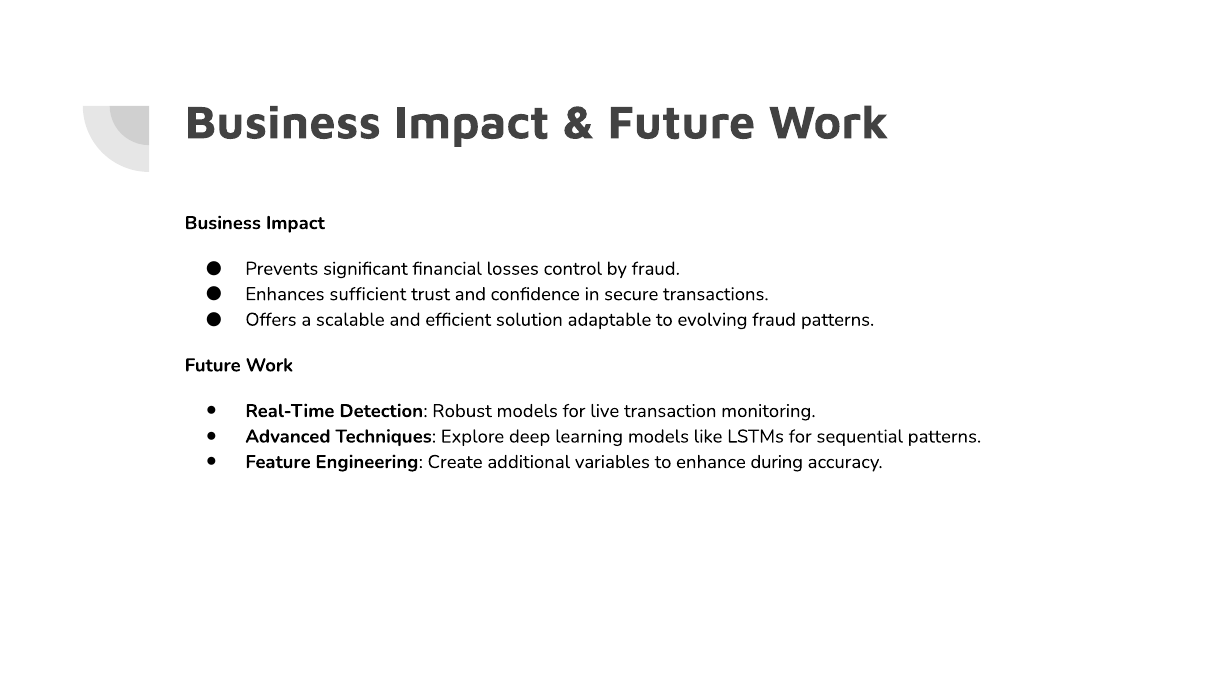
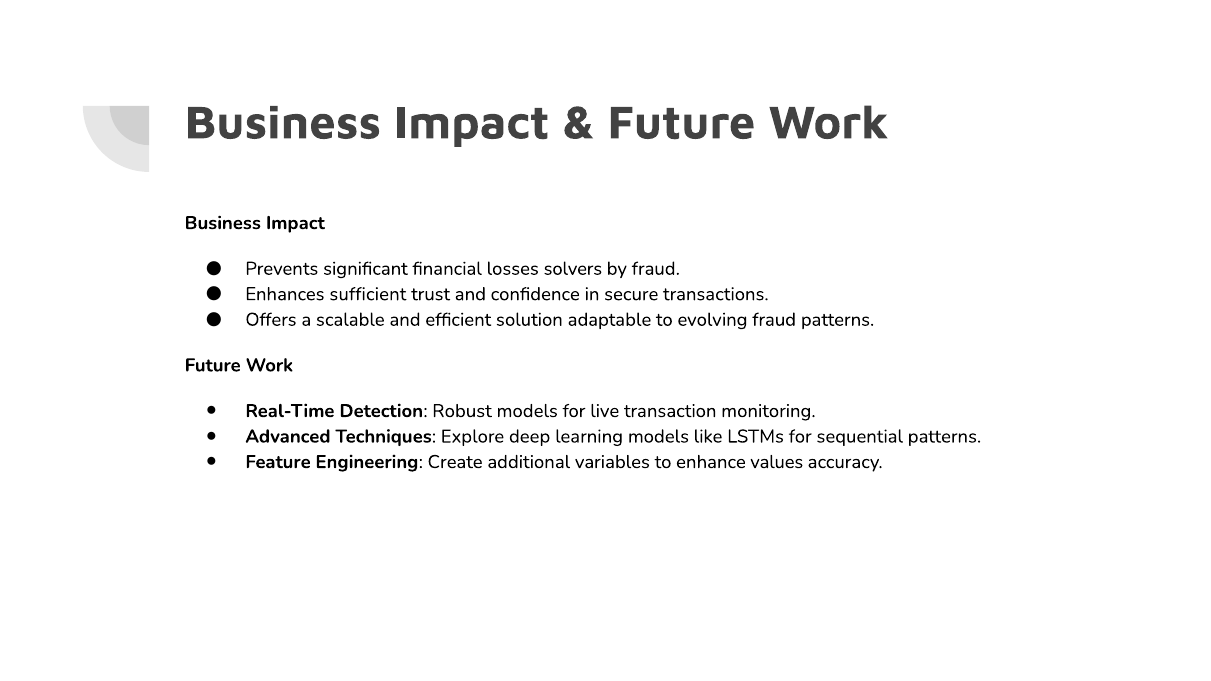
control: control -> solvers (573, 269)
during: during -> values (777, 462)
